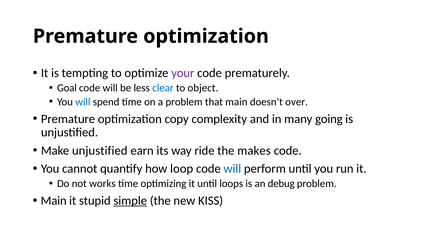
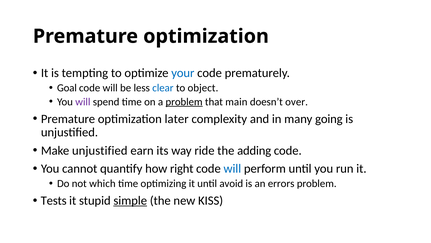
your colour: purple -> blue (183, 73)
will colour: blue -> purple (83, 102)
problem underline: none -> present (184, 102)
copy: copy -> later (177, 119)
makes: makes -> adding (254, 150)
loop: loop -> right (182, 168)
works: works -> which (102, 183)
loops: loops -> avoid (231, 183)
debug: debug -> errors (281, 183)
Main: Main -> Tests (54, 200)
